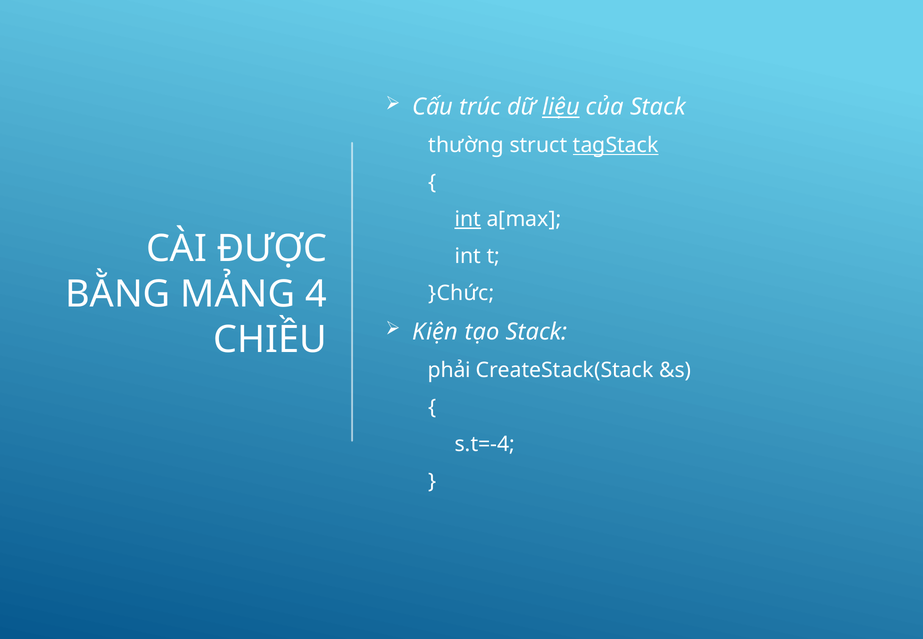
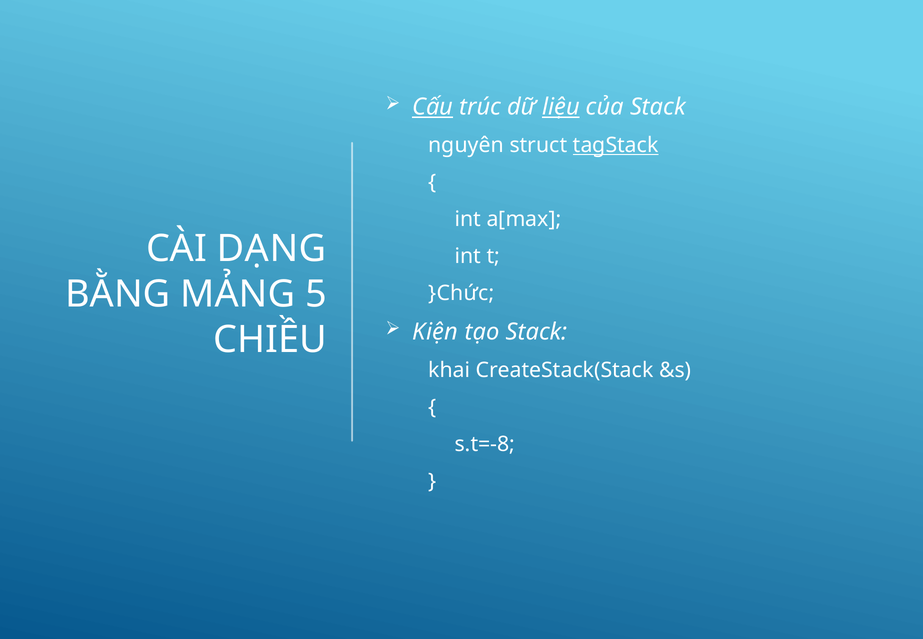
Cấu underline: none -> present (433, 107)
thường: thường -> nguyên (466, 145)
int underline: present -> none (468, 219)
ĐƯỢC: ĐƯỢC -> DẠNG (272, 249)
4: 4 -> 5 (316, 294)
phải: phải -> khai (449, 370)
s.t=-4: s.t=-4 -> s.t=-8 (485, 444)
